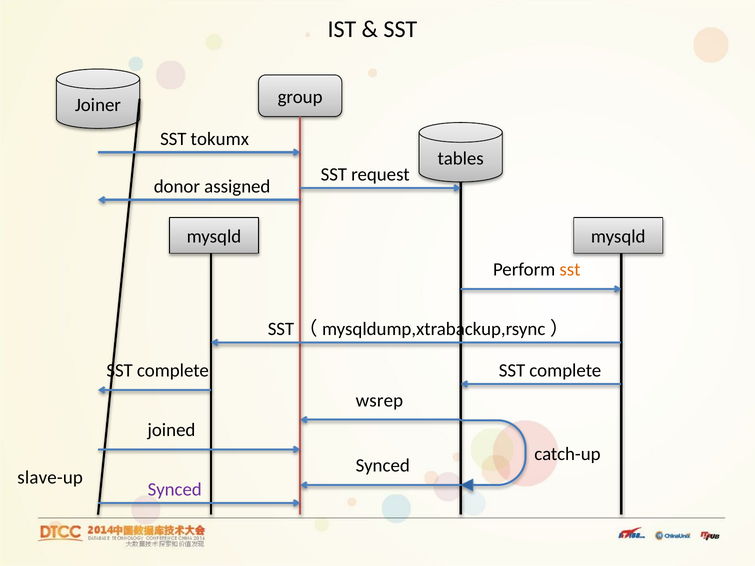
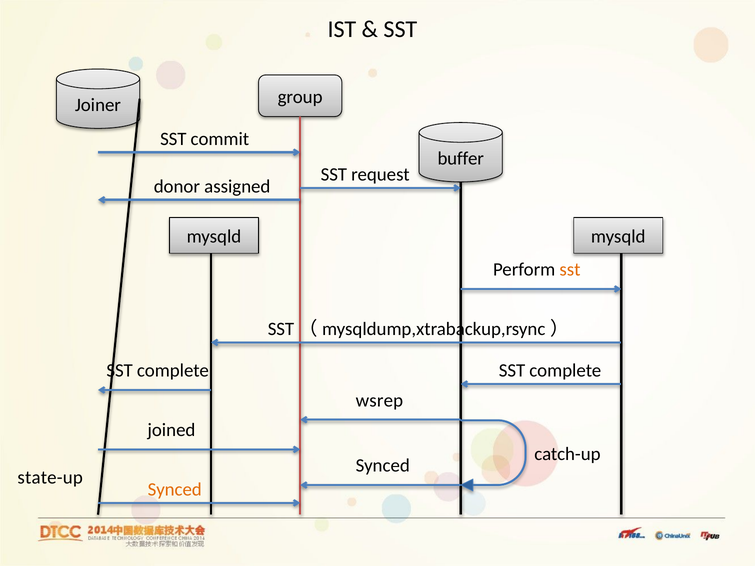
tokumx: tokumx -> commit (220, 139)
tables: tables -> buffer (461, 159)
slave-up: slave-up -> state-up (50, 478)
Synced colour: purple -> orange (175, 490)
